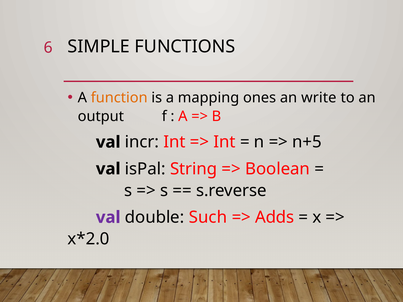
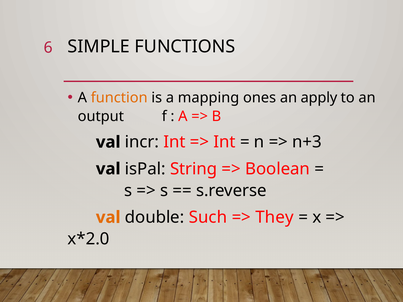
write: write -> apply (319, 98)
n+5: n+5 -> n+3 (307, 142)
val colour: purple -> orange (108, 218)
Adds: Adds -> They (275, 218)
